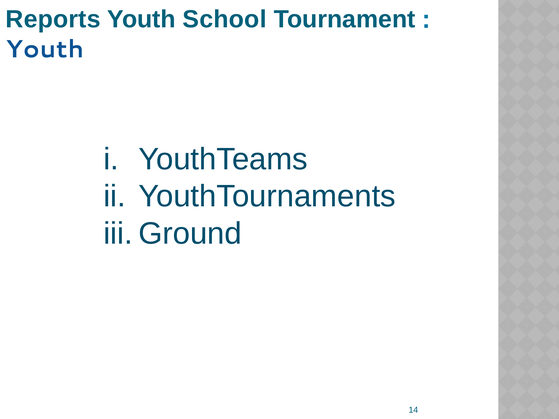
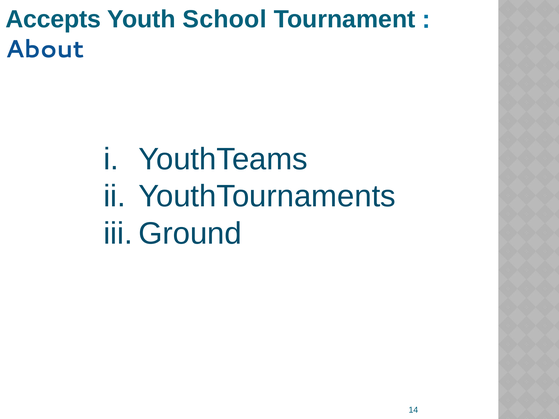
Reports: Reports -> Accepts (53, 19)
Youth: Youth -> About (45, 49)
